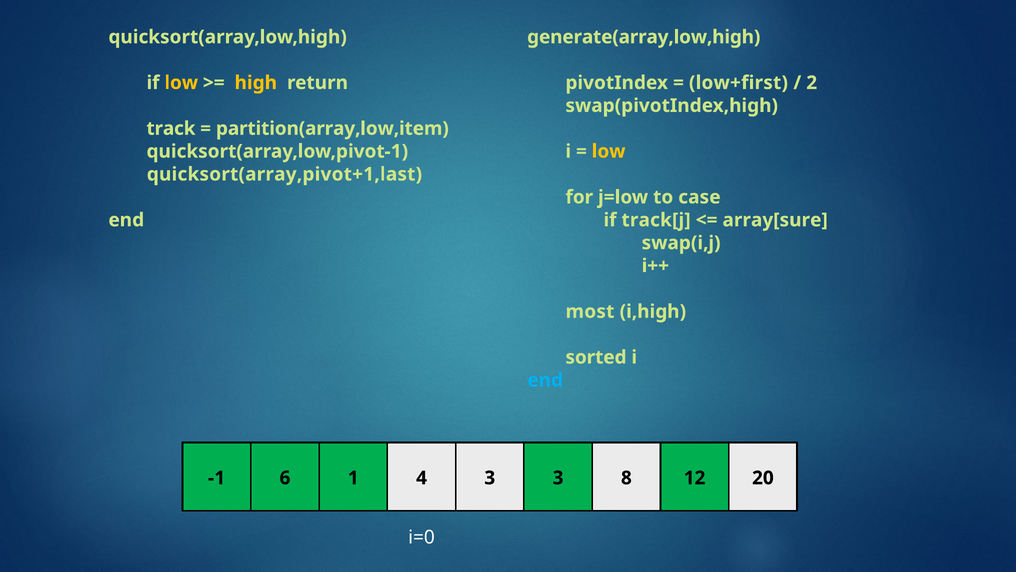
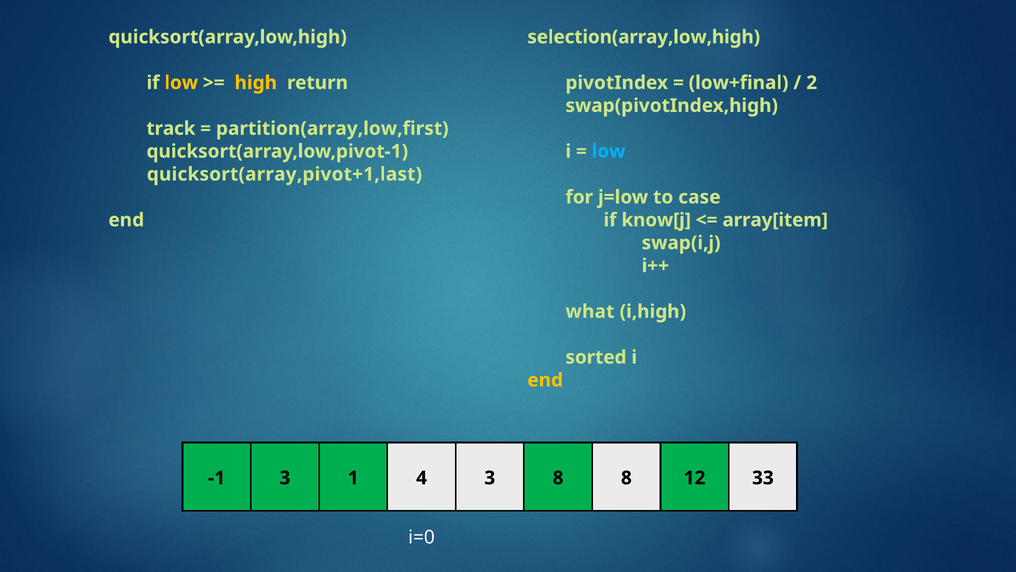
generate(array,low,high: generate(array,low,high -> selection(array,low,high (644, 37)
low+first: low+first -> low+final (739, 83)
partition(array,low,item: partition(array,low,item -> partition(array,low,first (332, 128)
low colour: yellow -> light blue (609, 151)
track[j: track[j -> know[j (656, 220)
array[sure: array[sure -> array[item (775, 220)
most: most -> what (590, 311)
end colour: light blue -> yellow (545, 380)
-1 6: 6 -> 3 (285, 478)
3 3: 3 -> 8 (558, 478)
20: 20 -> 33 (763, 478)
